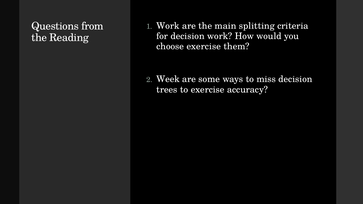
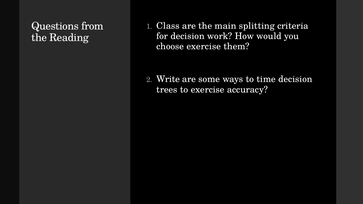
Work: Work -> Class (168, 26)
Week: Week -> Write (168, 79)
miss: miss -> time (266, 79)
